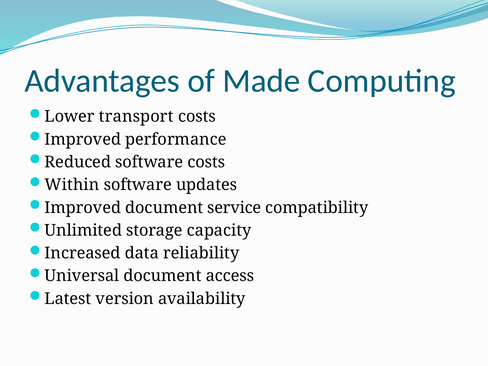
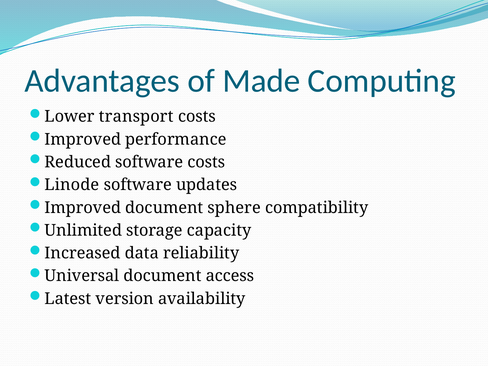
Within: Within -> Linode (72, 185)
service: service -> sphere (234, 208)
